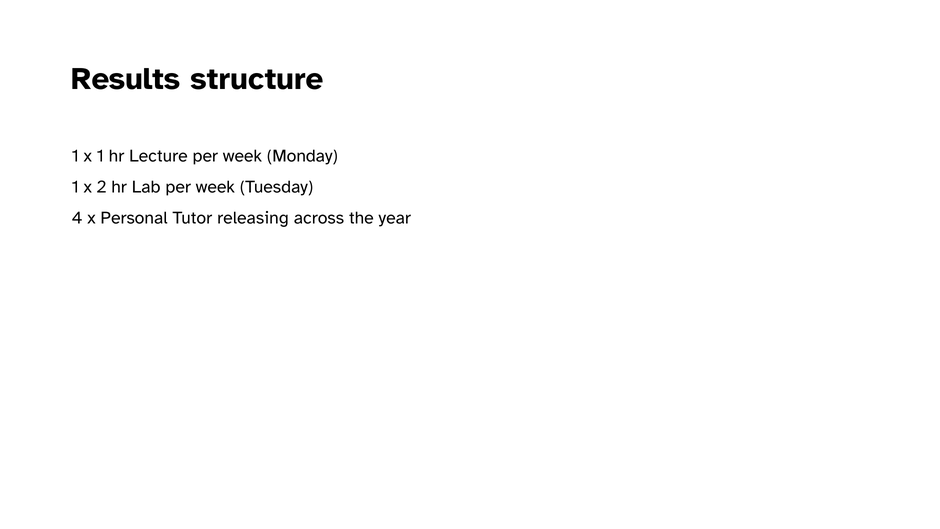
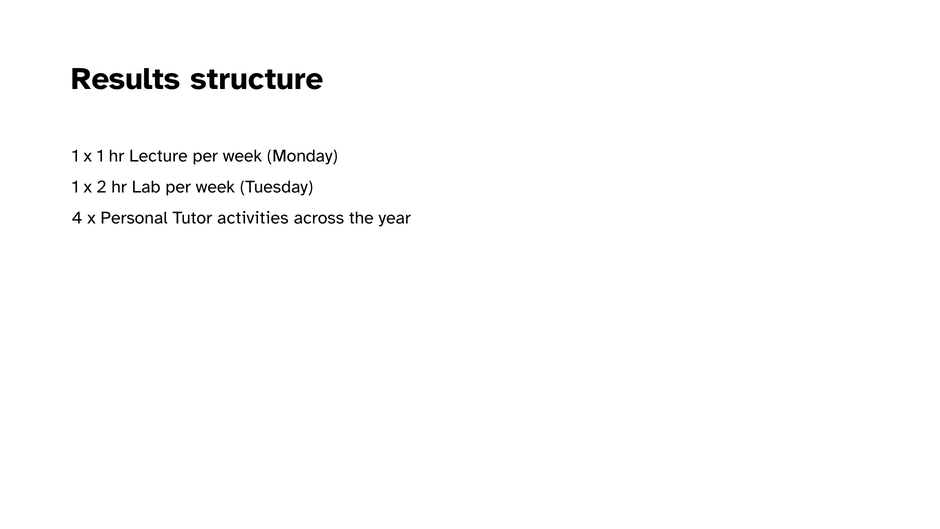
releasing: releasing -> activities (253, 218)
